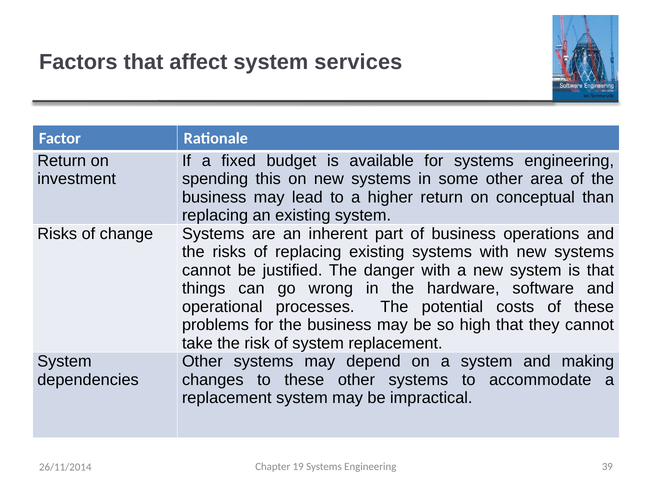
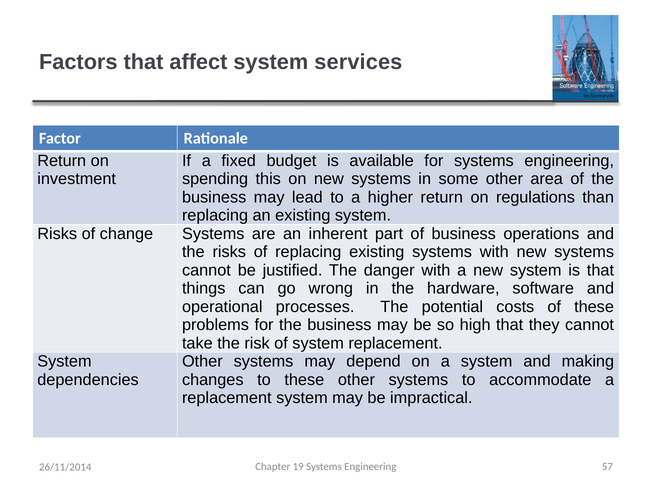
conceptual: conceptual -> regulations (535, 197)
39: 39 -> 57 (607, 467)
